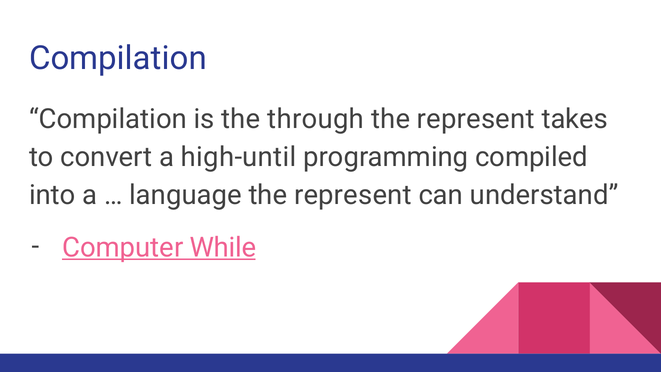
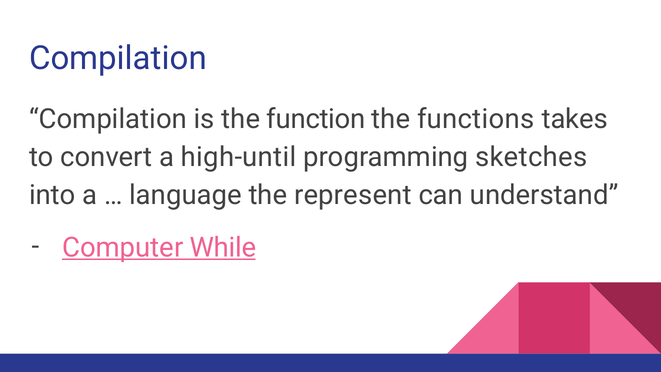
through: through -> function (316, 119)
represent: represent -> functions (476, 119)
compiled: compiled -> sketches (531, 157)
